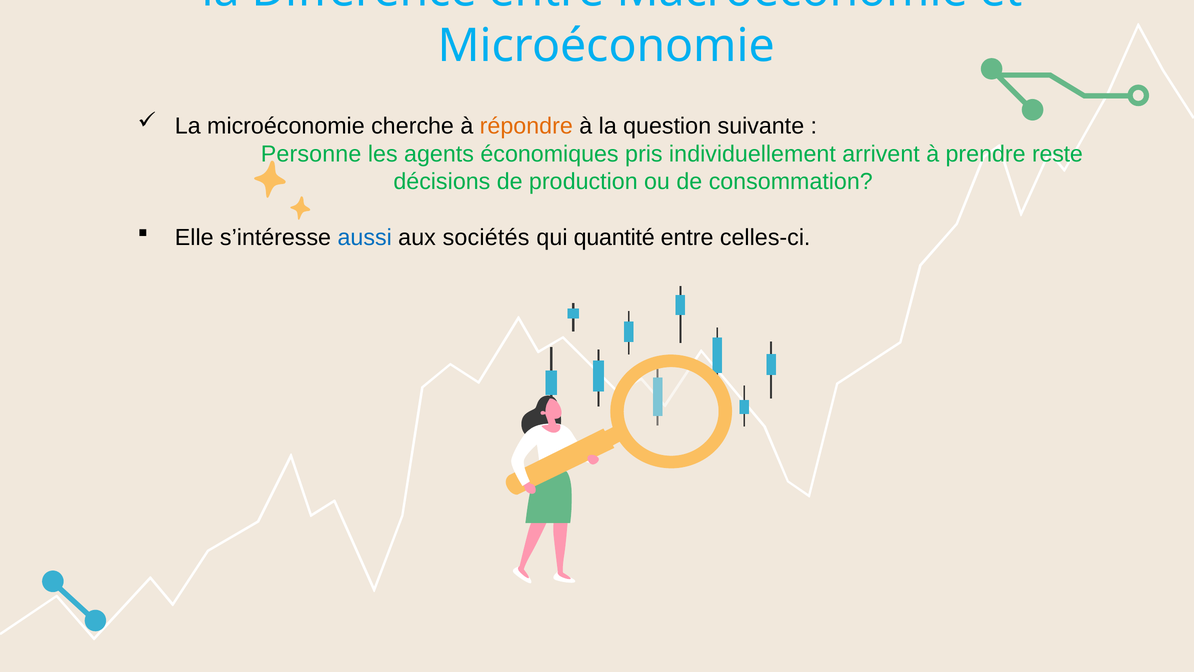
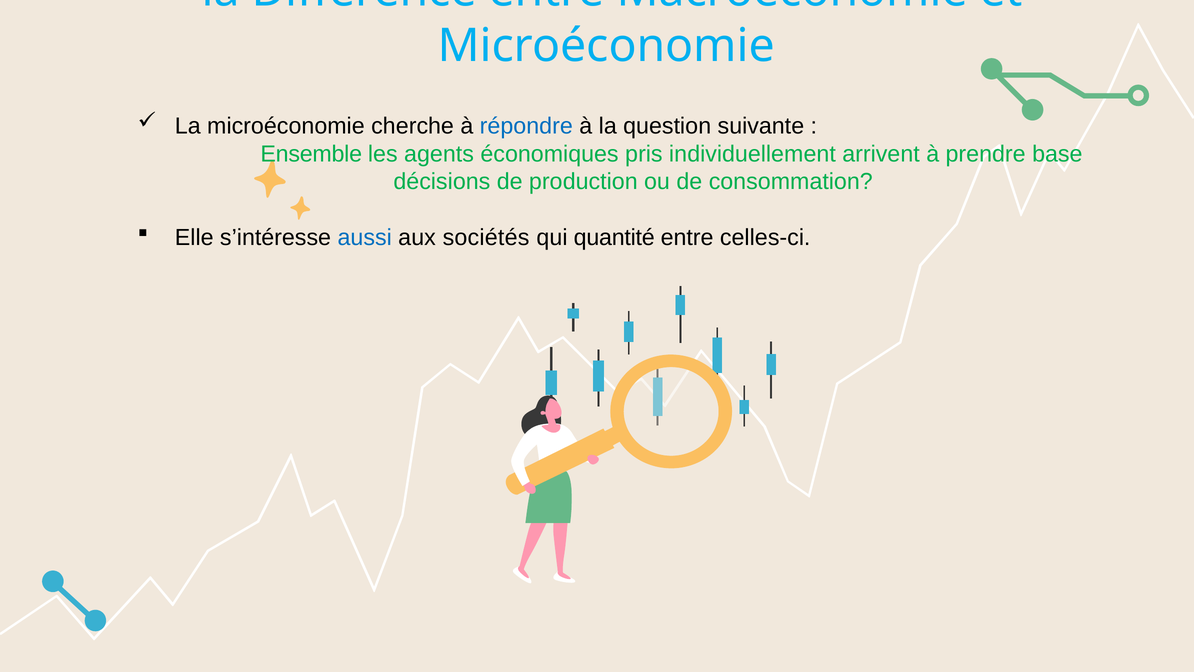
répondre colour: orange -> blue (526, 126)
Personne: Personne -> Ensemble (311, 154)
reste: reste -> base (1057, 154)
